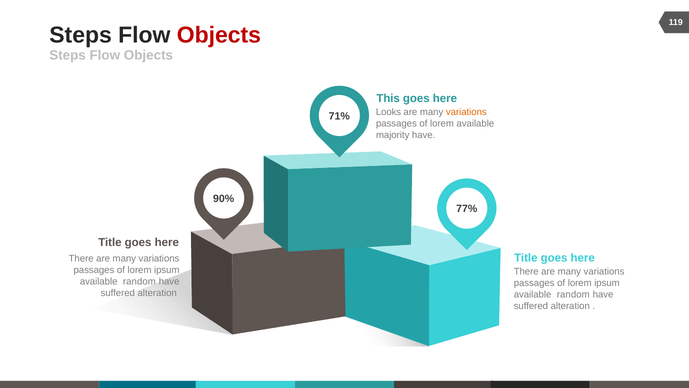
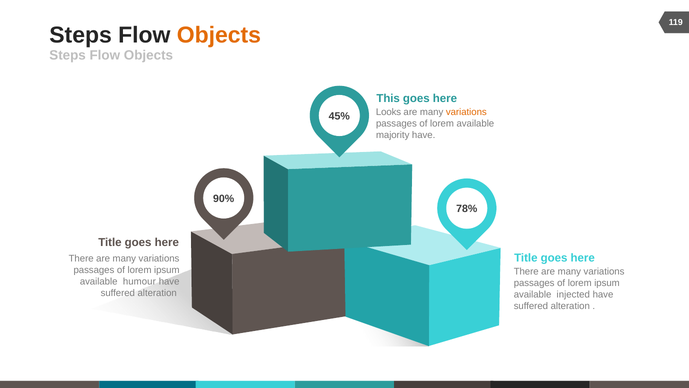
Objects colour: red -> orange (219, 35)
71%: 71% -> 45% (339, 116)
77%: 77% -> 78% (467, 209)
random: random -> humour (139, 281)
random: random -> injected (573, 294)
